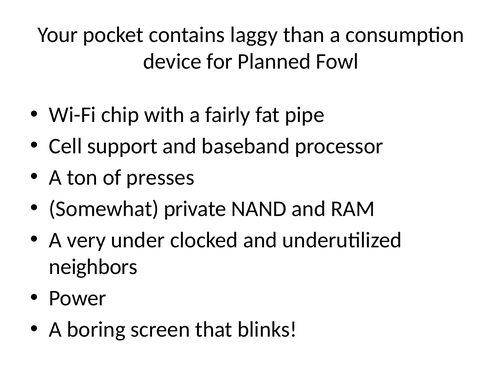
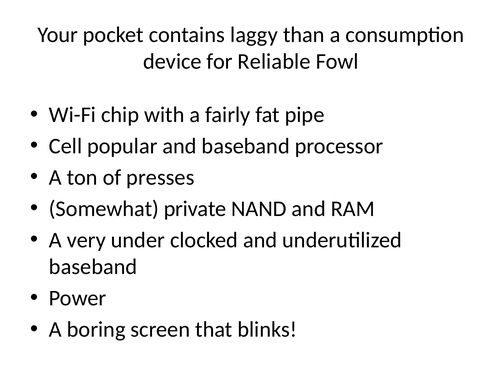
Planned: Planned -> Reliable (274, 61)
support: support -> popular (122, 146)
neighbors: neighbors -> baseband (93, 267)
